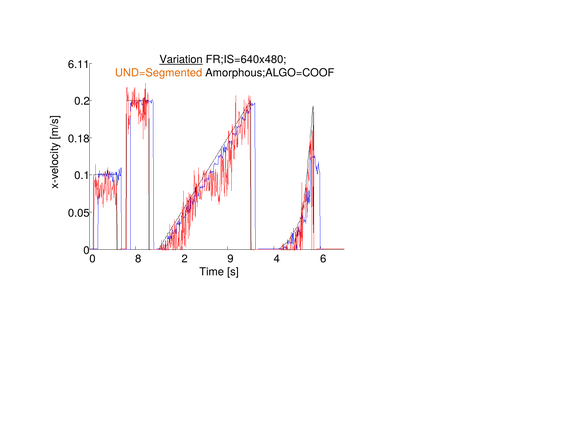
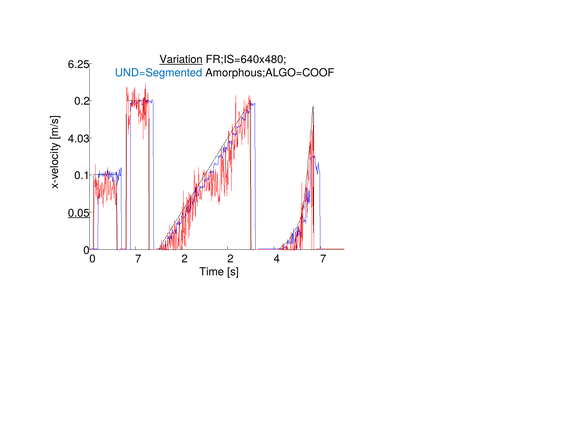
6.11: 6.11 -> 6.25 (79, 64)
UND=Segmented colour: orange -> blue (159, 73)
0.18: 0.18 -> 4.03 (79, 139)
0.05 underline: none -> present (79, 213)
0 8: 8 -> 7 (138, 259)
2 9: 9 -> 2 (230, 259)
4 6: 6 -> 7 (323, 259)
